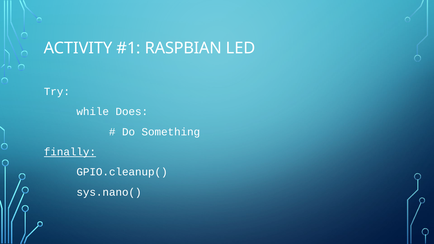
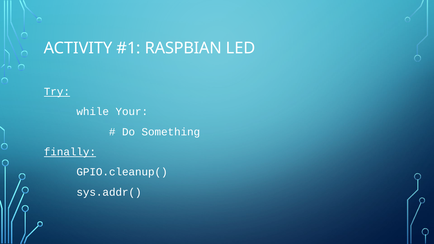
Try underline: none -> present (57, 92)
Does: Does -> Your (132, 112)
sys.nano(: sys.nano( -> sys.addr( (109, 192)
